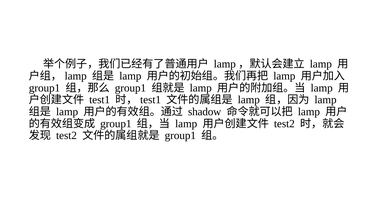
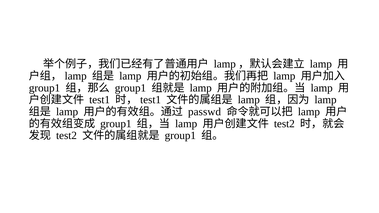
shadow: shadow -> passwd (205, 112)
